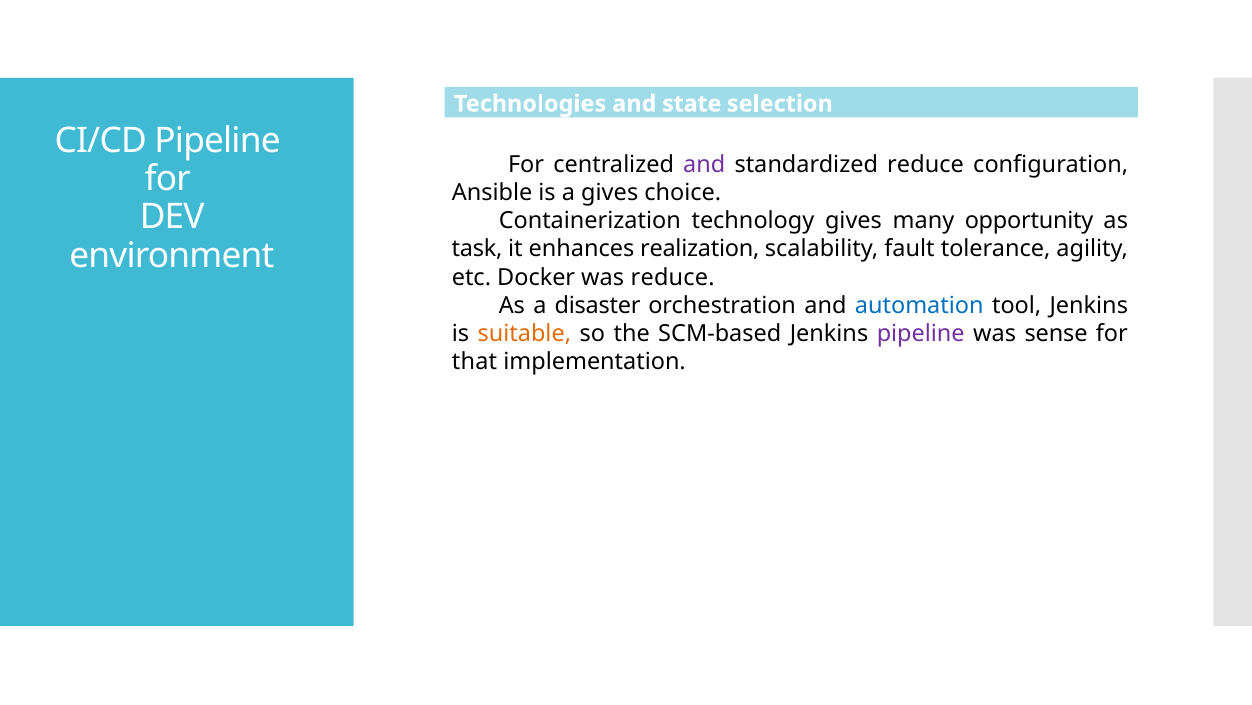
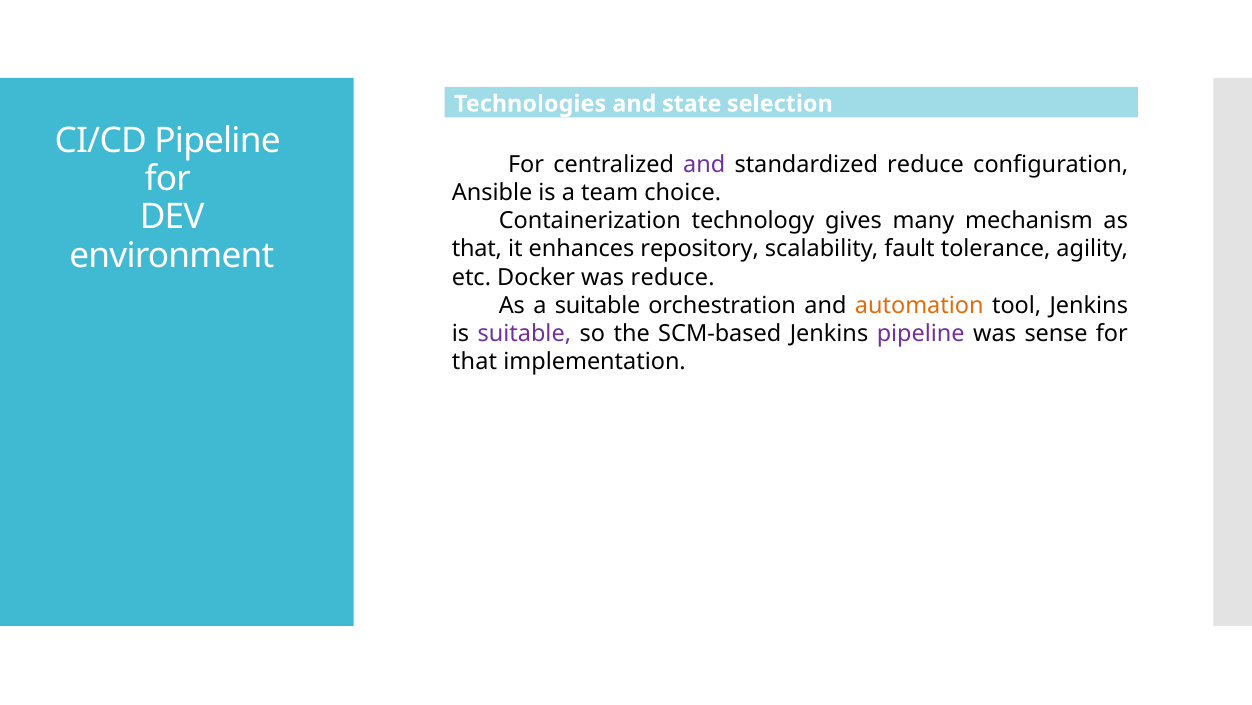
a gives: gives -> team (610, 192)
opportunity: opportunity -> mechanism (1029, 221)
task: task -> that (477, 249)
realization: realization -> repository (700, 249)
a disaster: disaster -> suitable (598, 305)
automation colour: blue -> orange (919, 305)
suitable colour: orange -> purple (524, 333)
